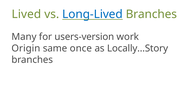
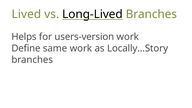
Long-Lived colour: blue -> black (92, 14)
Many: Many -> Helps (24, 37)
Origin: Origin -> Define (26, 48)
same once: once -> work (81, 48)
